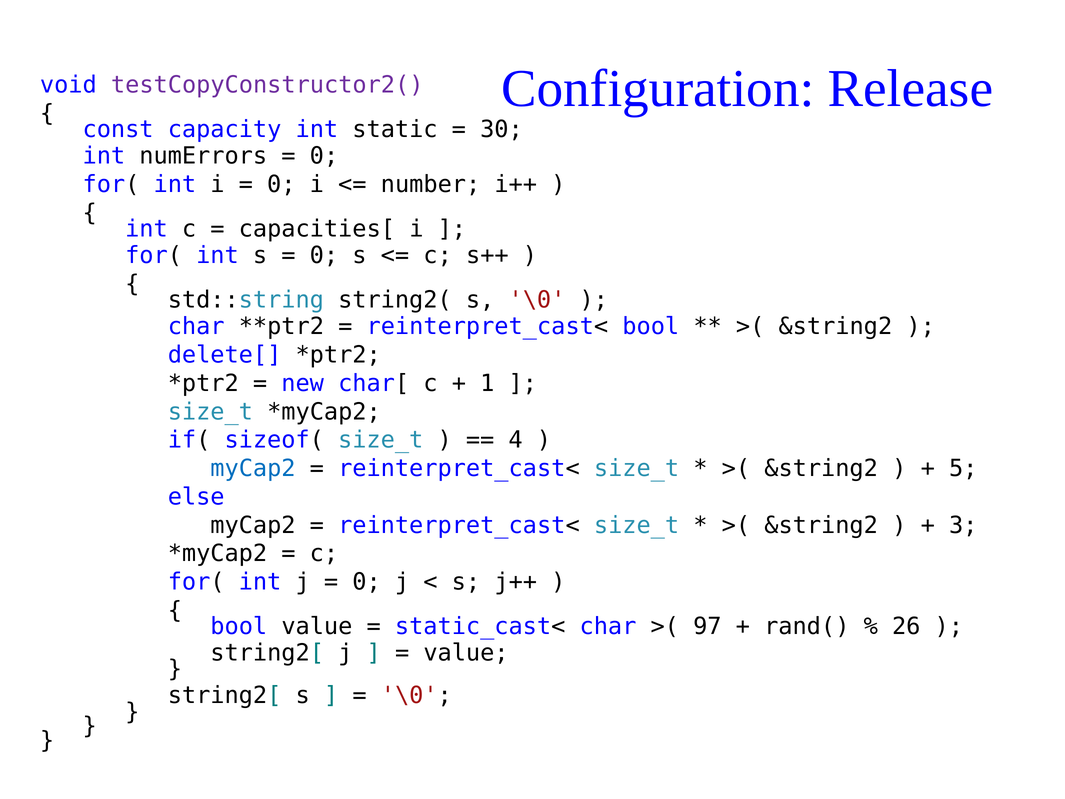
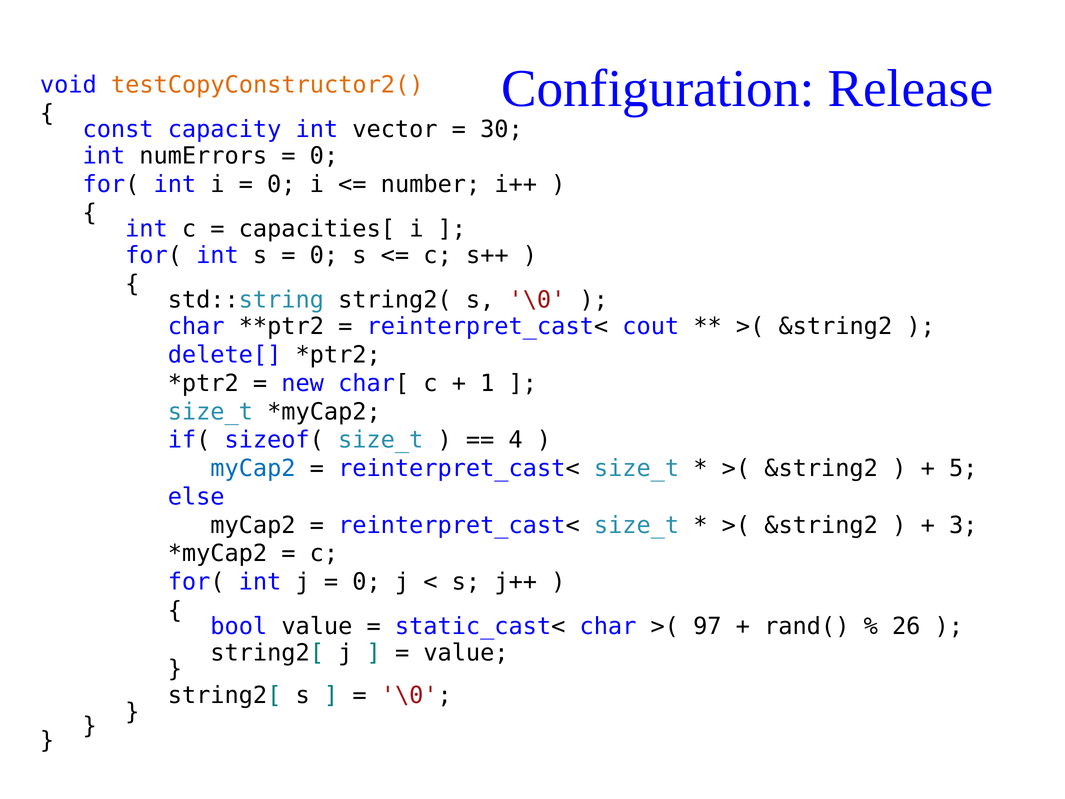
testCopyConstructor2( colour: purple -> orange (267, 85)
static: static -> vector (395, 130)
reinterpret_cast< bool: bool -> cout (651, 326)
